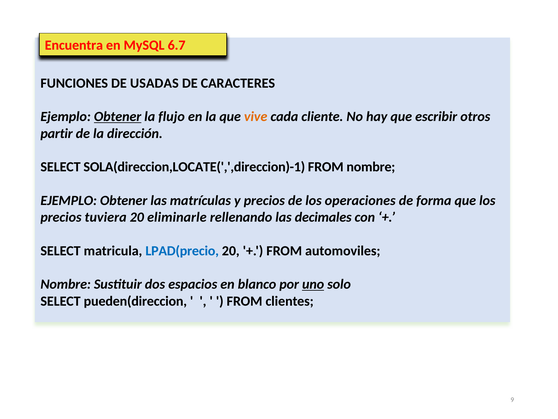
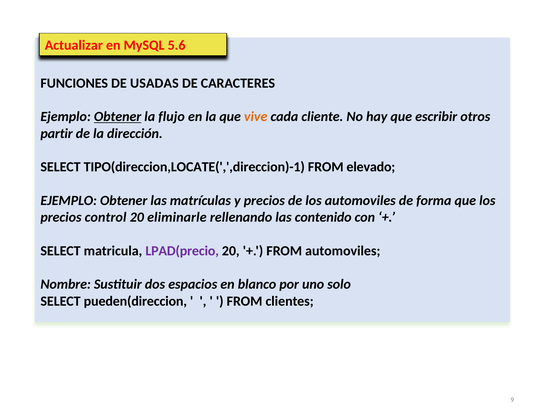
Encuentra: Encuentra -> Actualizar (74, 45)
6.7: 6.7 -> 5.6 (177, 45)
SOLA(direccion,LOCATE(',',direccion)-1: SOLA(direccion,LOCATE(',',direccion)-1 -> TIPO(direccion,LOCATE(',',direccion)-1 (194, 167)
FROM nombre: nombre -> elevado (371, 167)
los operaciones: operaciones -> automoviles (360, 200)
tuviera: tuviera -> control (106, 217)
decimales: decimales -> contenido (323, 217)
LPAD(precio colour: blue -> purple (182, 250)
uno underline: present -> none (313, 284)
